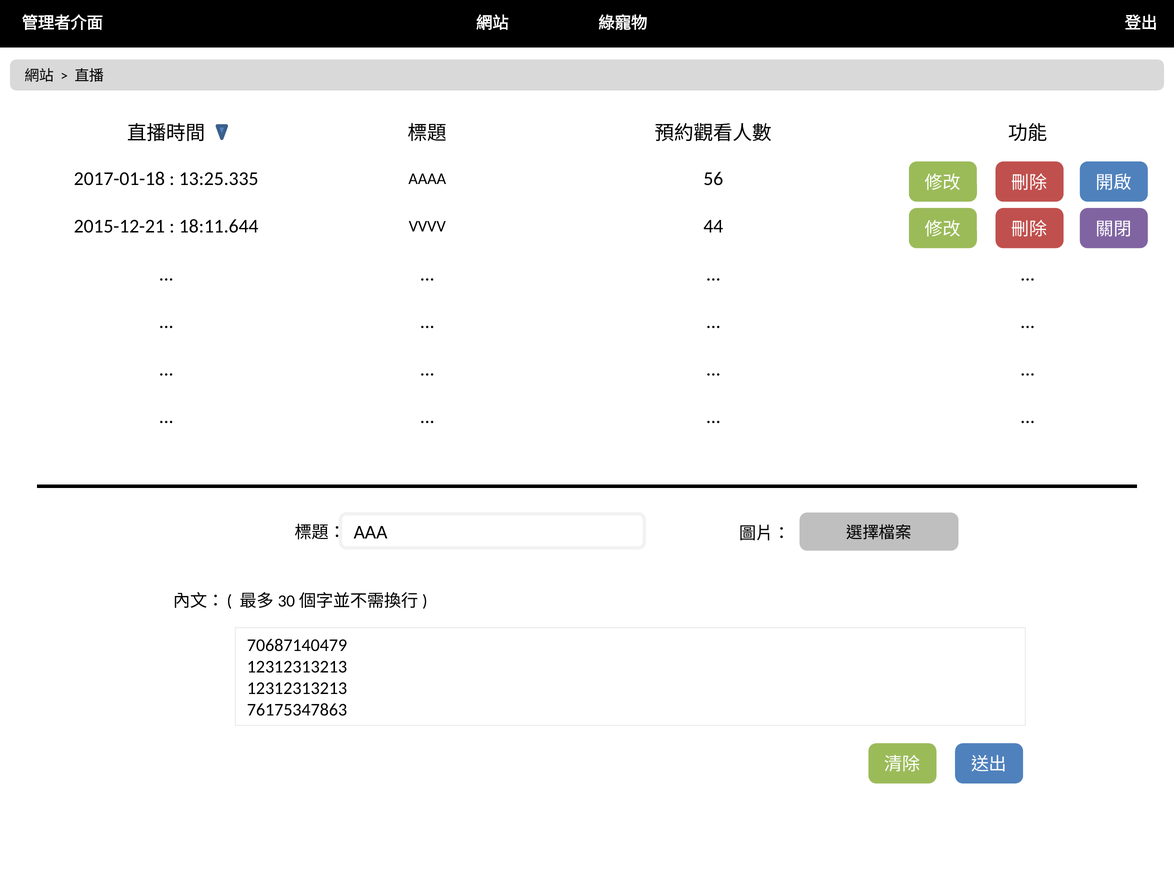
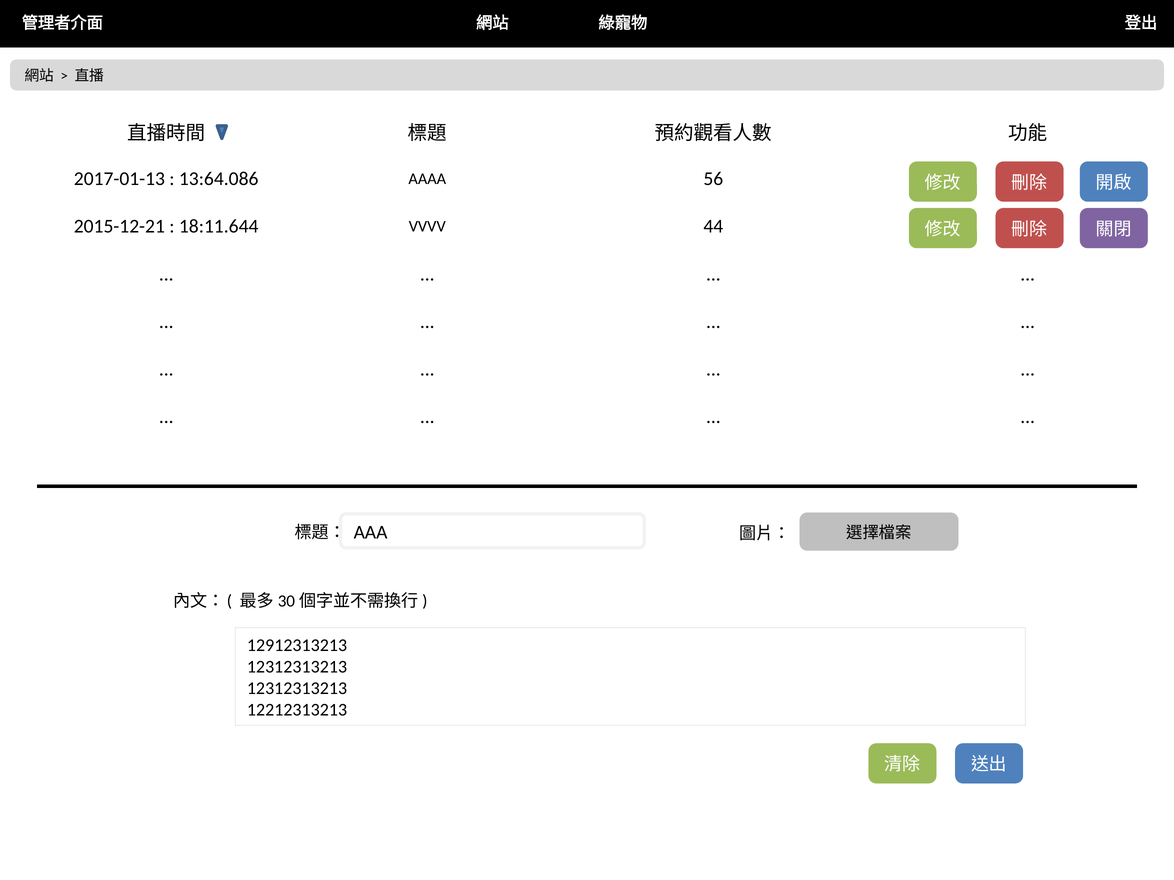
2017-01-18: 2017-01-18 -> 2017-01-13 (119, 179)
13:25.335: 13:25.335 -> 13:64.086 (219, 179)
70687140479: 70687140479 -> 12912313213 (297, 646)
76175347863: 76175347863 -> 12212313213 (297, 710)
